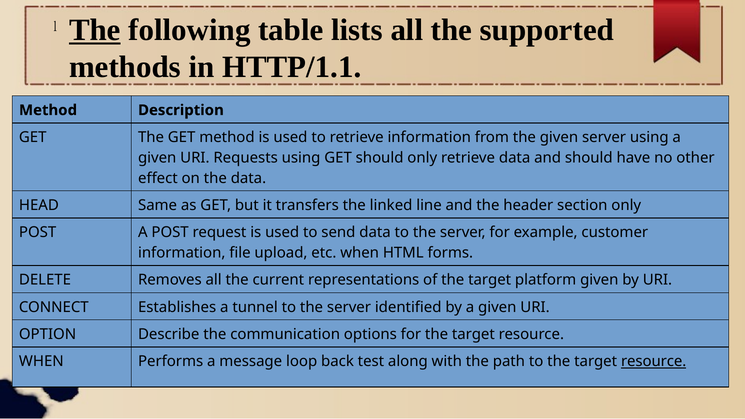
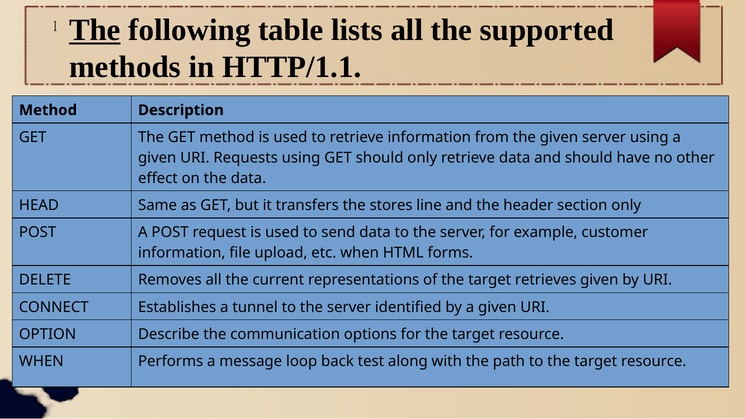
linked: linked -> stores (391, 205)
platform: platform -> retrieves (546, 280)
resource underline: present -> none (654, 361)
